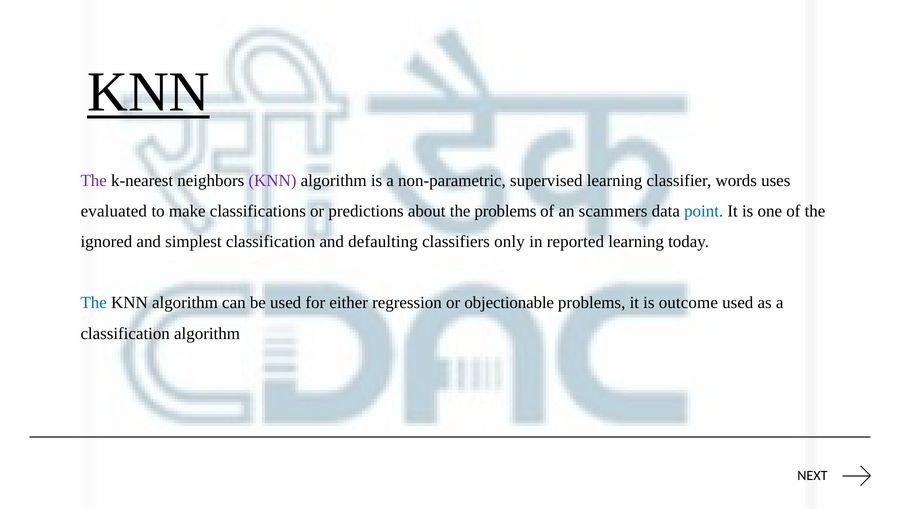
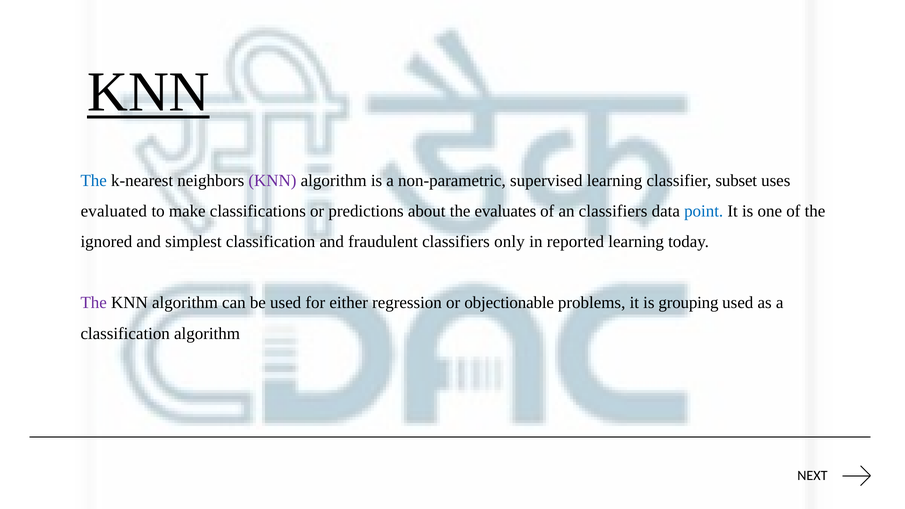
The colour: purple -> blue (94, 181)
words: words -> subset (736, 181)
the problems: problems -> evaluates (505, 211)
an scammers: scammers -> classifiers (613, 211)
defaulting: defaulting -> fraudulent (383, 242)
The colour: blue -> purple (94, 303)
outcome: outcome -> grouping (688, 303)
